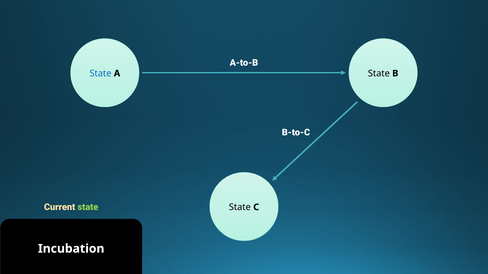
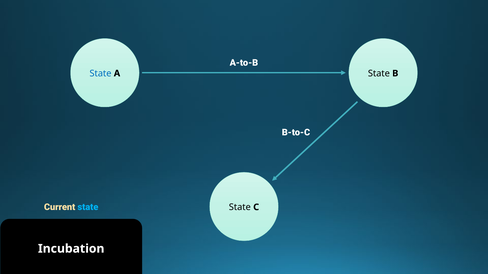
state colour: light green -> light blue (88, 207)
